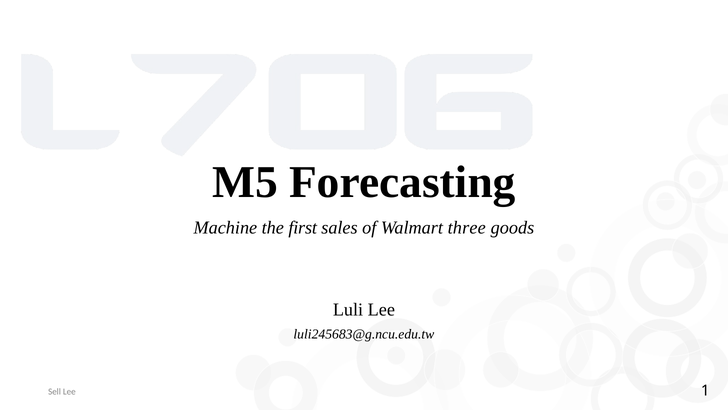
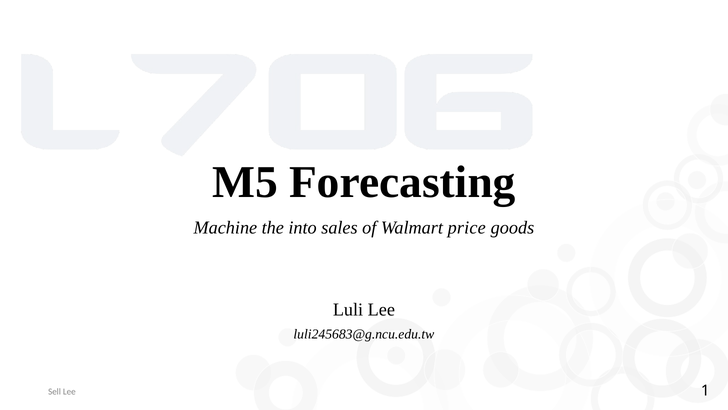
first: first -> into (303, 228)
three: three -> price (467, 228)
